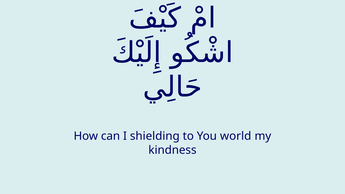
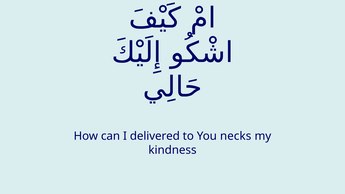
shielding: shielding -> delivered (155, 136)
world: world -> necks (236, 136)
